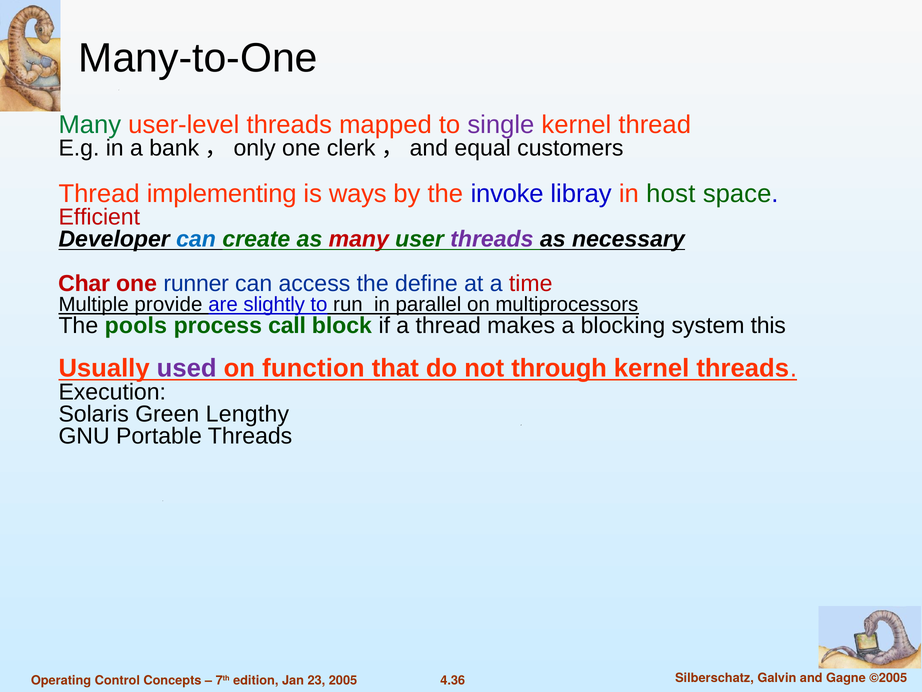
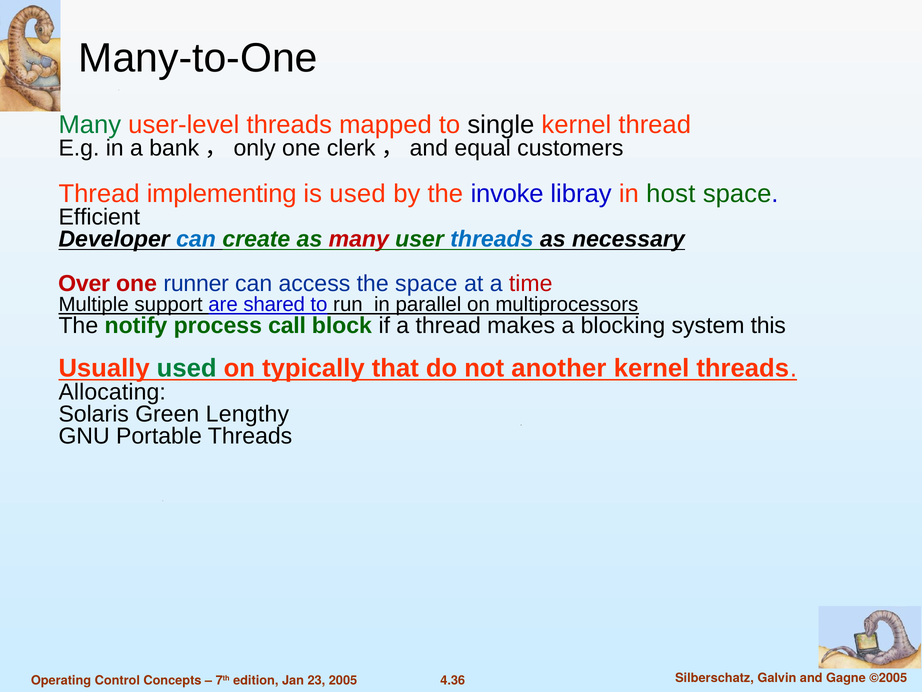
single colour: purple -> black (501, 125)
is ways: ways -> used (358, 194)
Efficient colour: red -> black (99, 217)
threads colour: purple -> blue (492, 239)
Char: Char -> Over (84, 283)
the define: define -> space (426, 283)
provide: provide -> support (169, 304)
slightly: slightly -> shared (274, 304)
pools: pools -> notify (136, 325)
used colour: purple -> green (187, 368)
function: function -> typically (313, 368)
through: through -> another (559, 368)
Execution: Execution -> Allocating (112, 392)
